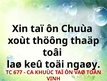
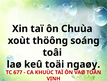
thaäp: thaäp -> soáng (85, 40)
